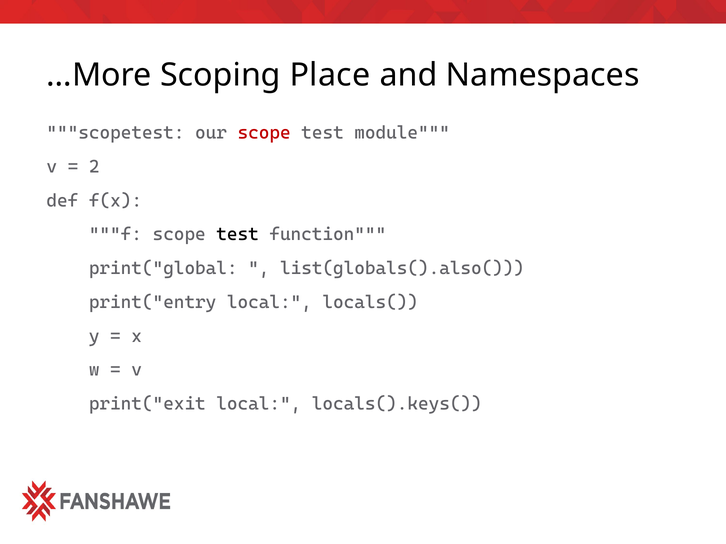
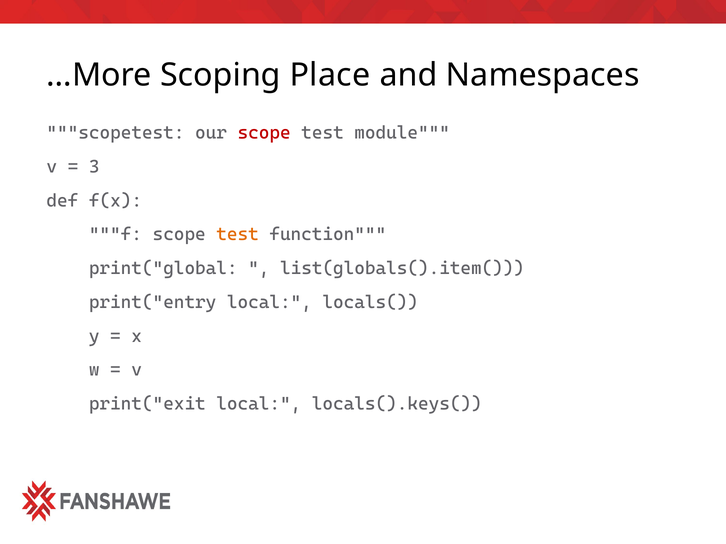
2: 2 -> 3 (94, 167)
test colour: black -> orange (238, 235)
list(globals().also(: list(globals().also( -> list(globals().item( (402, 269)
